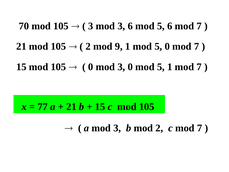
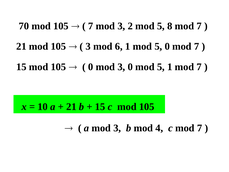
3: 3 -> 7 (91, 26)
3 6: 6 -> 2 (130, 26)
5 6: 6 -> 8 (170, 26)
2: 2 -> 3 (88, 46)
9: 9 -> 6 (119, 46)
77: 77 -> 10 (43, 107)
mod 2: 2 -> 4 (159, 128)
